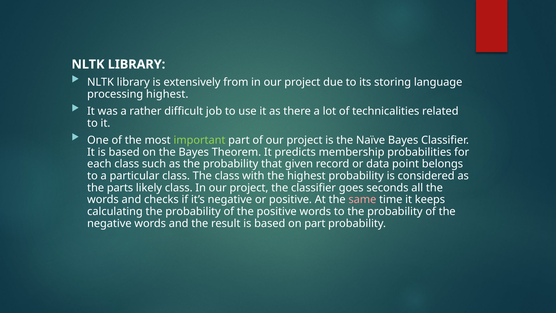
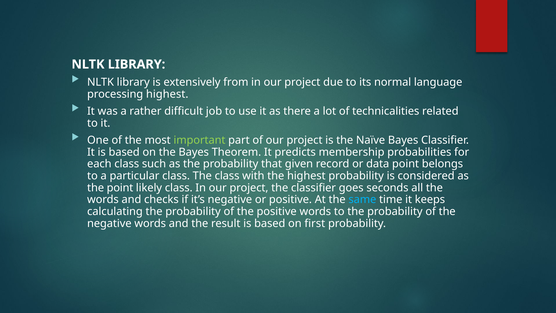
storing: storing -> normal (393, 82)
the parts: parts -> point (120, 188)
same colour: pink -> light blue (362, 199)
on part: part -> first (315, 223)
